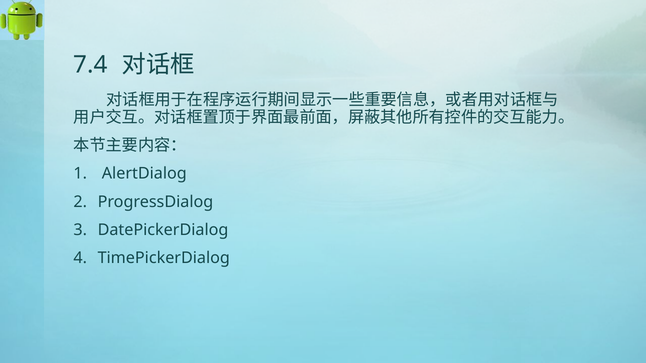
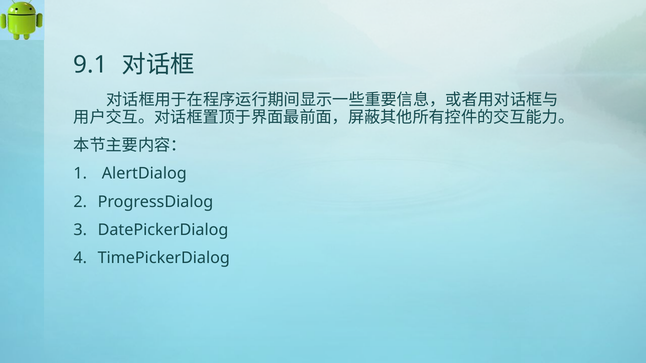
7.4: 7.4 -> 9.1 (91, 65)
